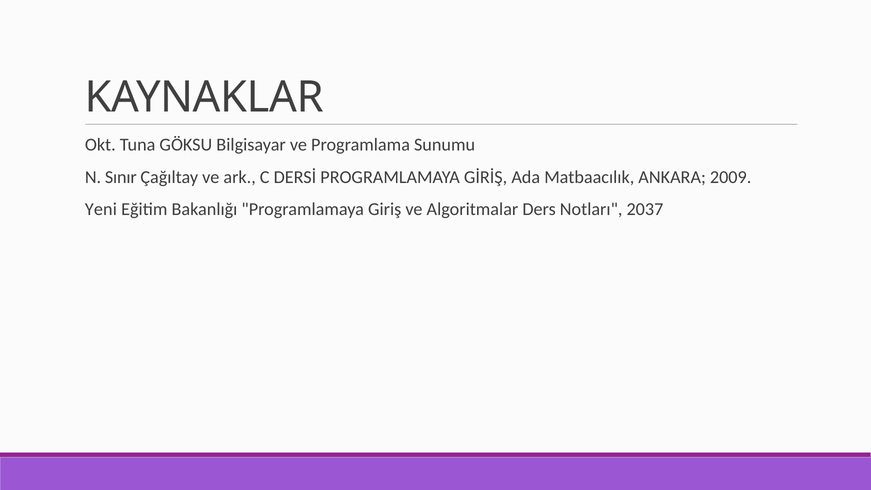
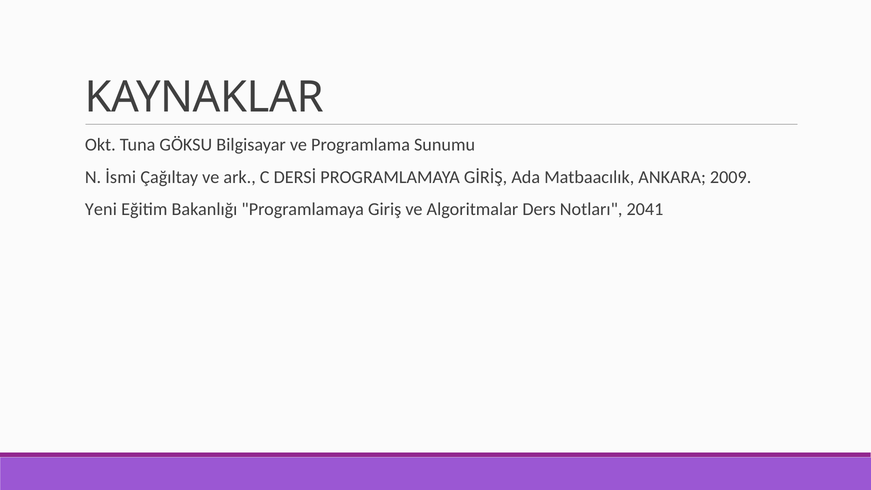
Sınır: Sınır -> İsmi (121, 177)
2037: 2037 -> 2041 (645, 209)
